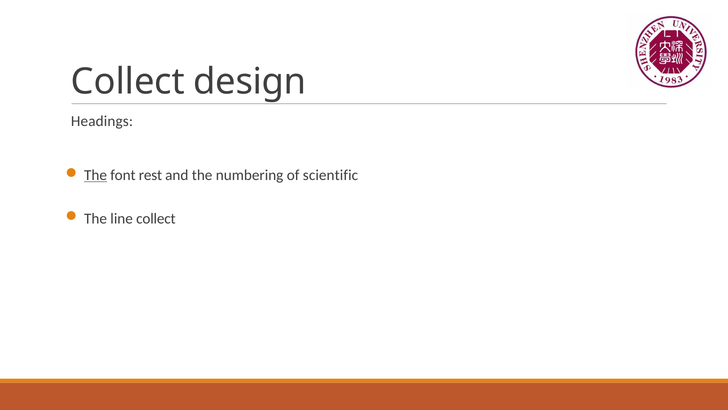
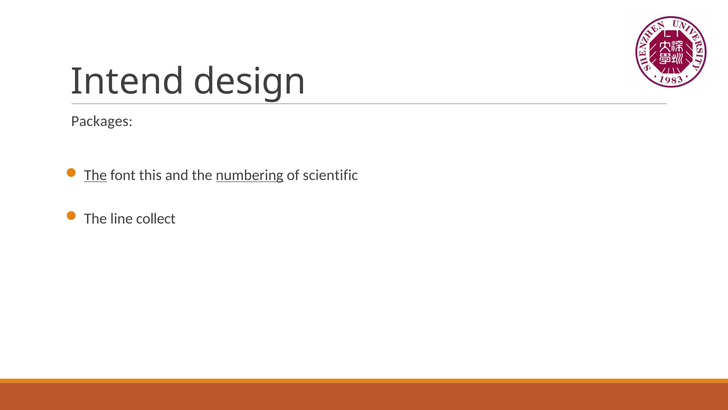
Collect: Collect -> Intend (128, 82)
Headings: Headings -> Packages (102, 121)
rest: rest -> this (150, 175)
numbering underline: none -> present (250, 175)
